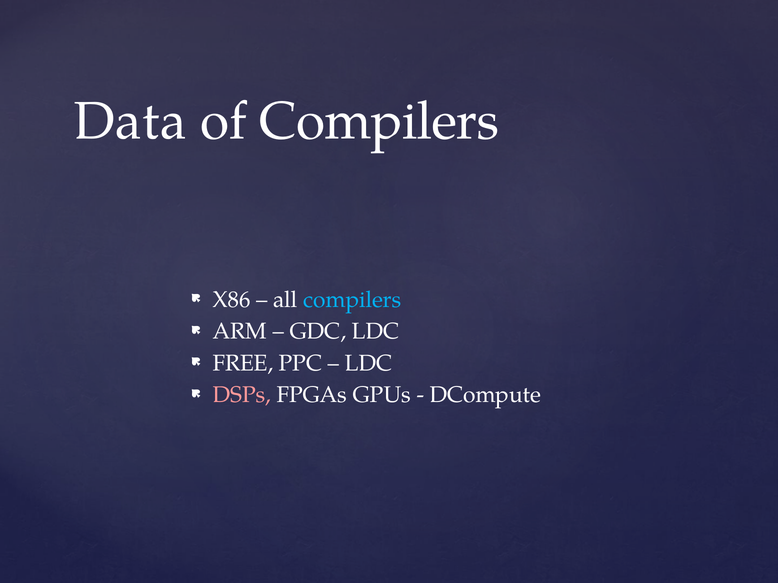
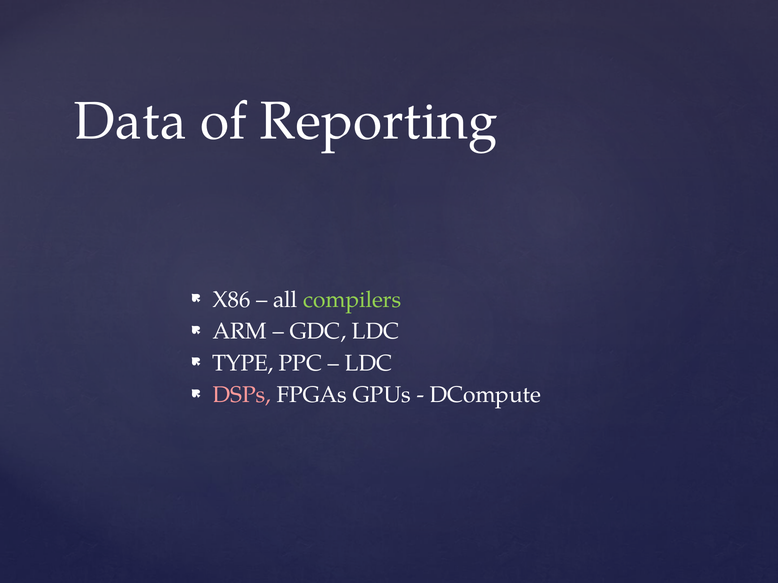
of Compilers: Compilers -> Reporting (379, 122)
compilers colour: light blue -> light green (352, 300)
FREE: FREE -> TYPE (243, 363)
